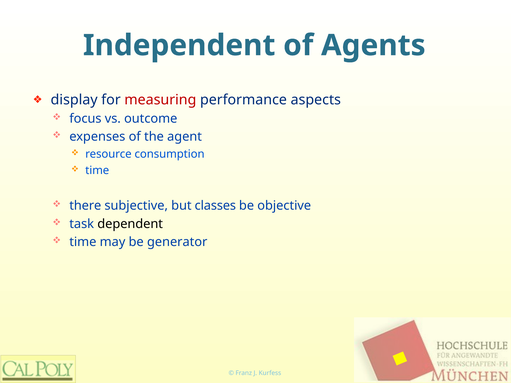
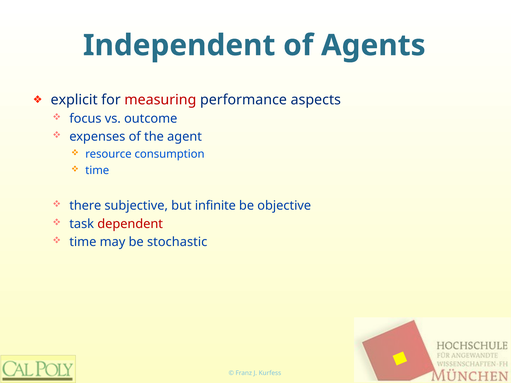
display: display -> explicit (74, 100)
classes: classes -> infinite (215, 206)
dependent colour: black -> red (130, 224)
generator: generator -> stochastic (177, 242)
